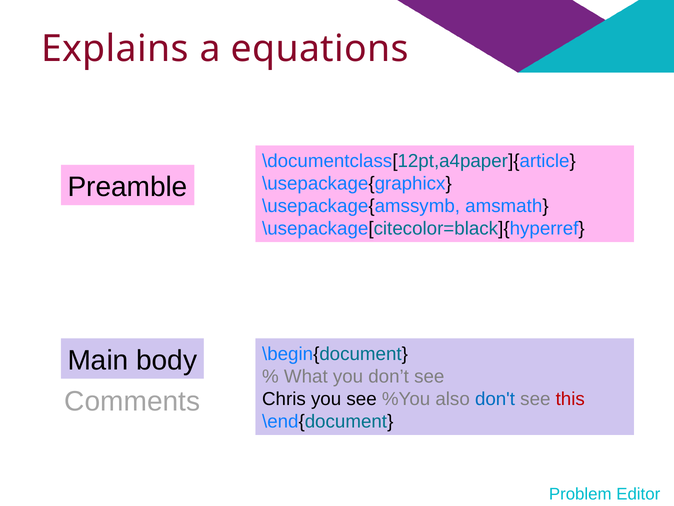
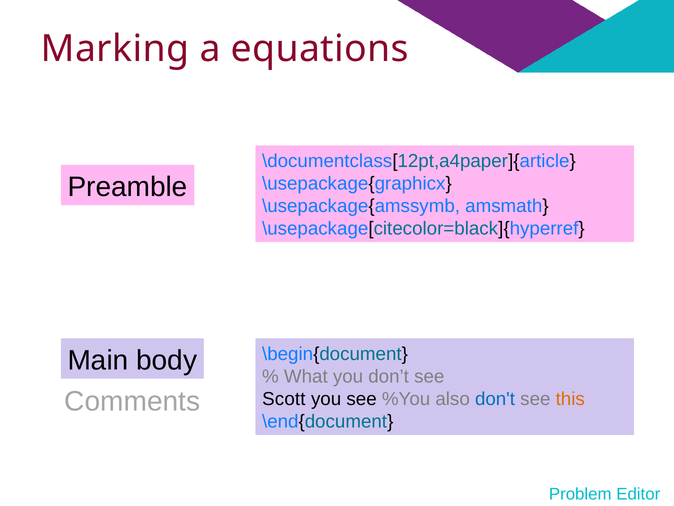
Explains: Explains -> Marking (115, 49)
Chris: Chris -> Scott (284, 399)
this colour: red -> orange (570, 399)
